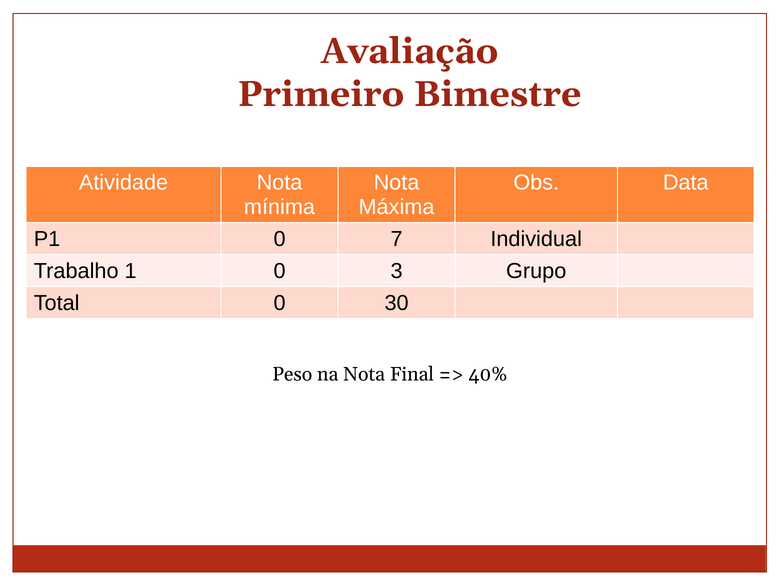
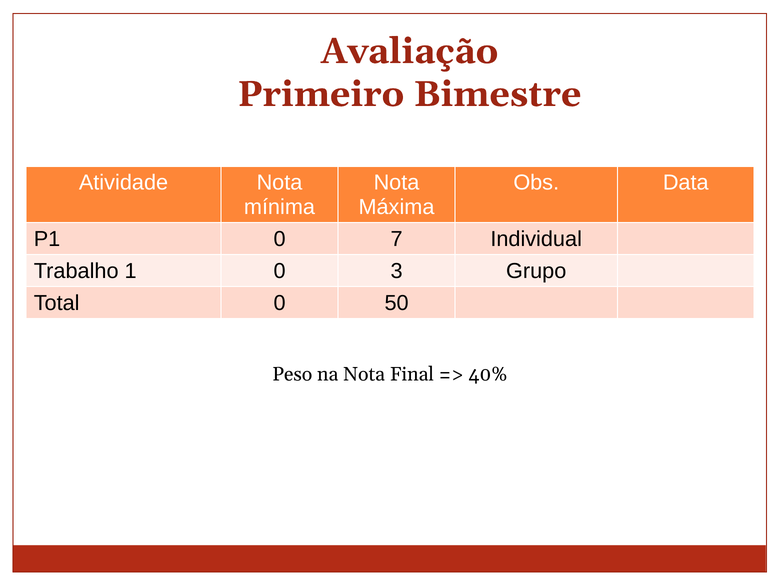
30: 30 -> 50 (397, 303)
